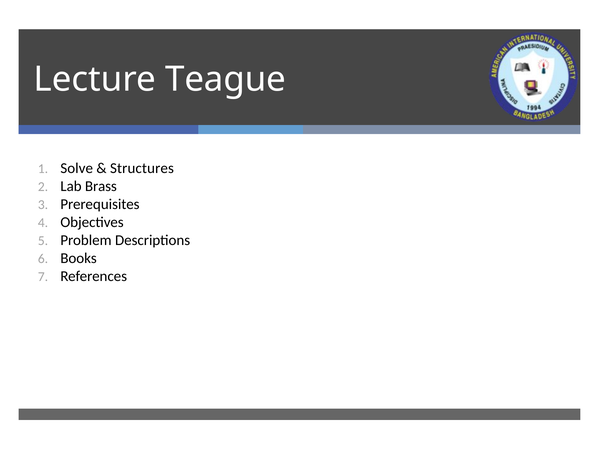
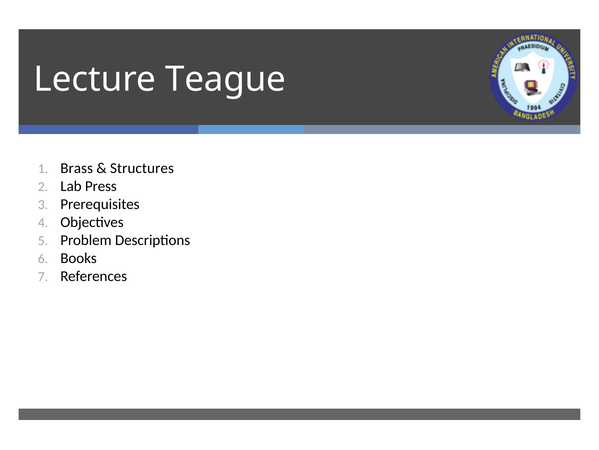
Solve: Solve -> Brass (77, 168)
Brass: Brass -> Press (101, 186)
